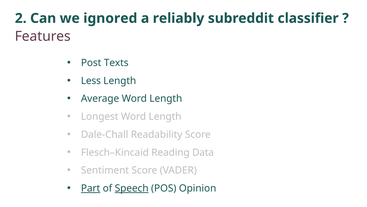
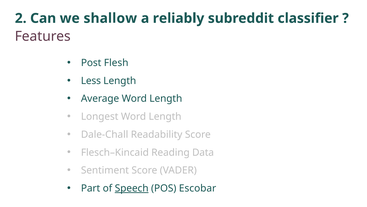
ignored: ignored -> shallow (110, 18)
Texts: Texts -> Flesh (116, 63)
Part underline: present -> none (91, 188)
Opinion: Opinion -> Escobar (198, 188)
